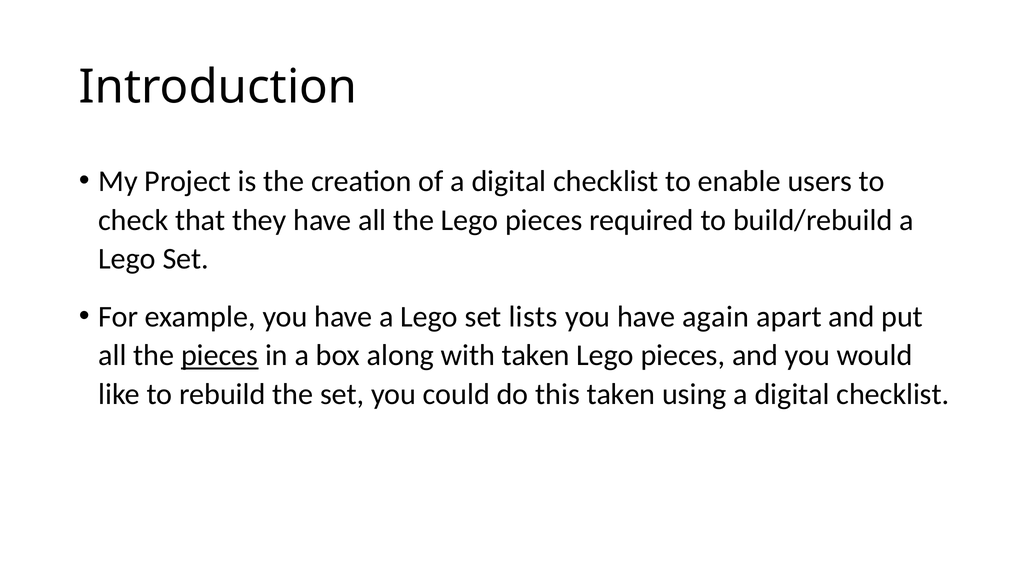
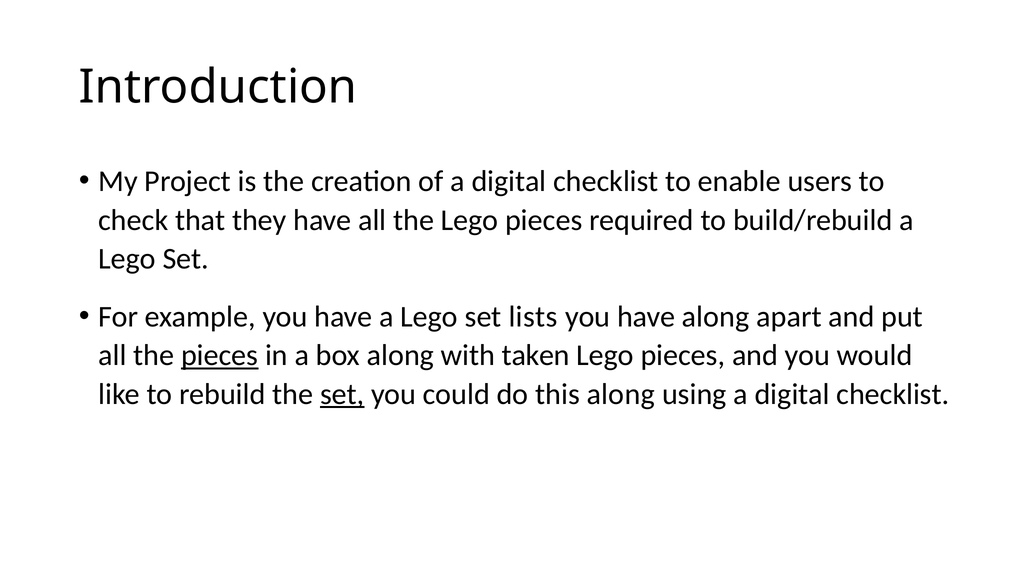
have again: again -> along (716, 317)
set underline: none -> present (342, 394)
this taken: taken -> along (621, 394)
